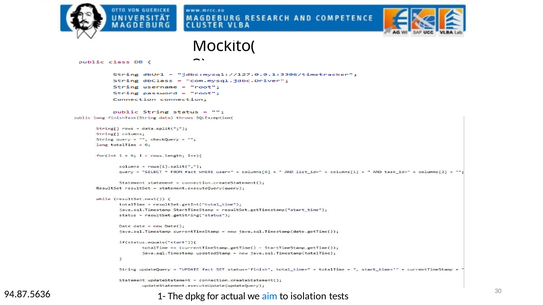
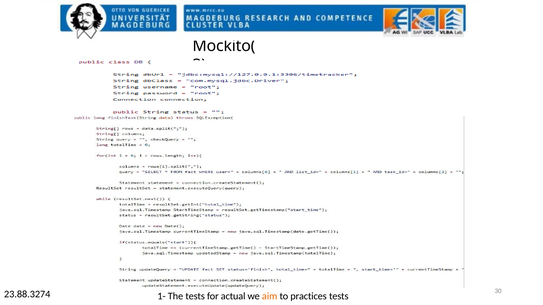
94.87.5636: 94.87.5636 -> 23.88.3274 (27, 294)
The dpkg: dpkg -> tests (195, 297)
aim colour: blue -> orange (270, 297)
isolation: isolation -> practices (309, 297)
